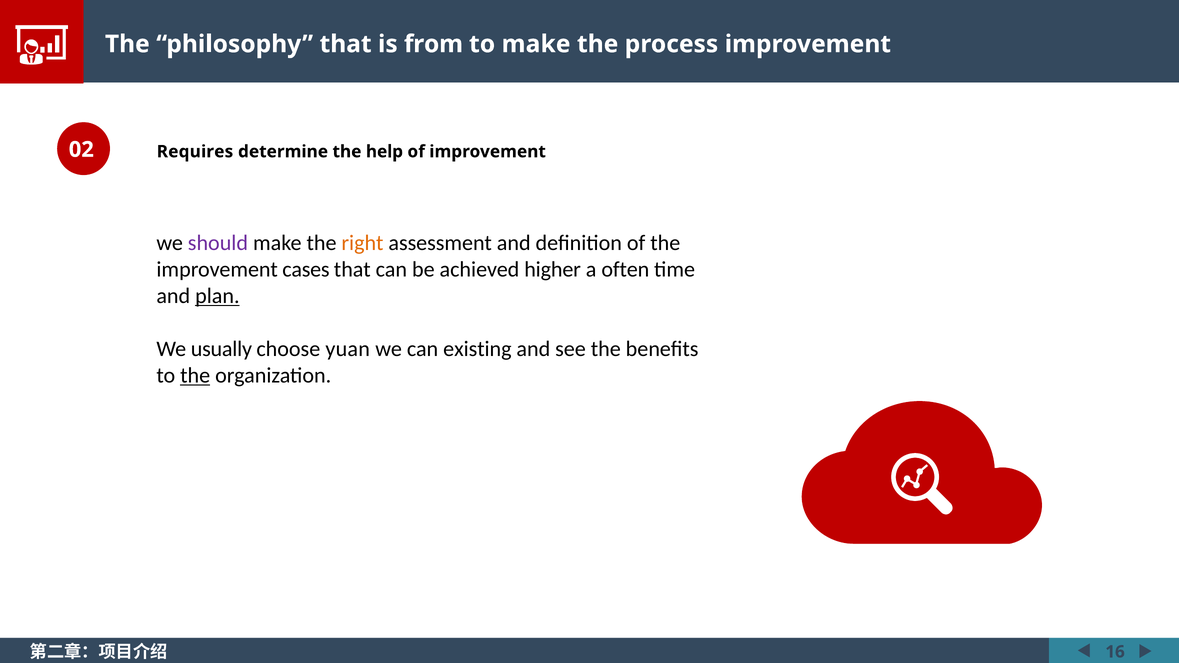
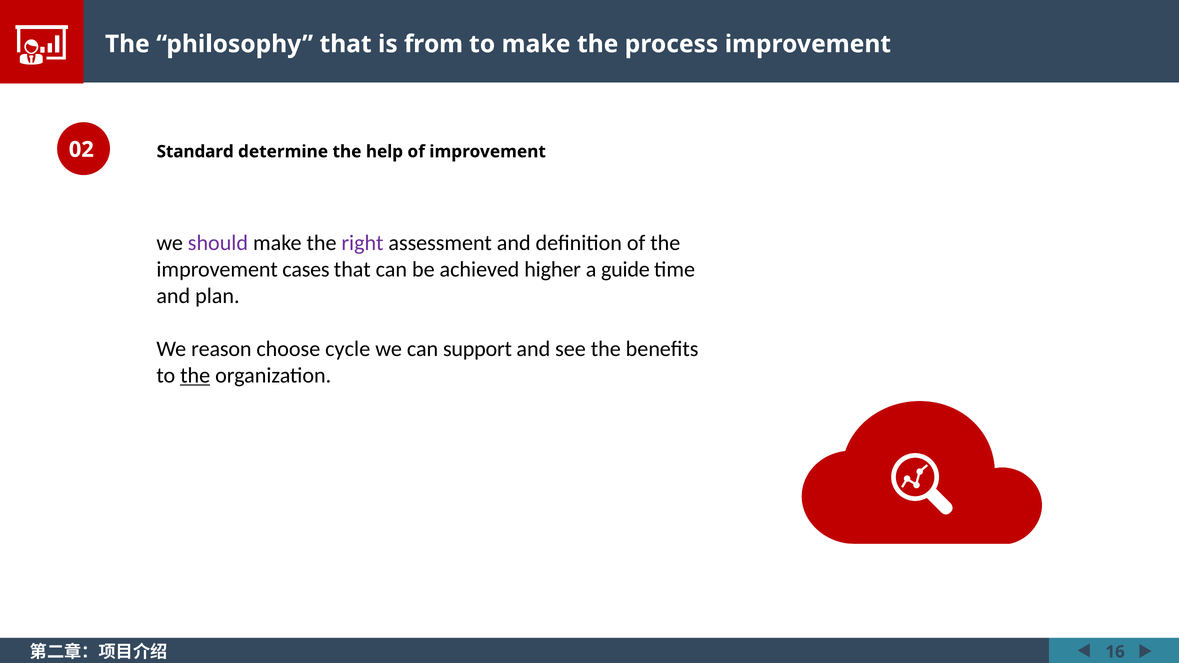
Requires: Requires -> Standard (195, 152)
right colour: orange -> purple (362, 243)
often: often -> guide (625, 269)
plan underline: present -> none (217, 296)
usually: usually -> reason (221, 349)
yuan: yuan -> cycle (348, 349)
existing: existing -> support (477, 349)
